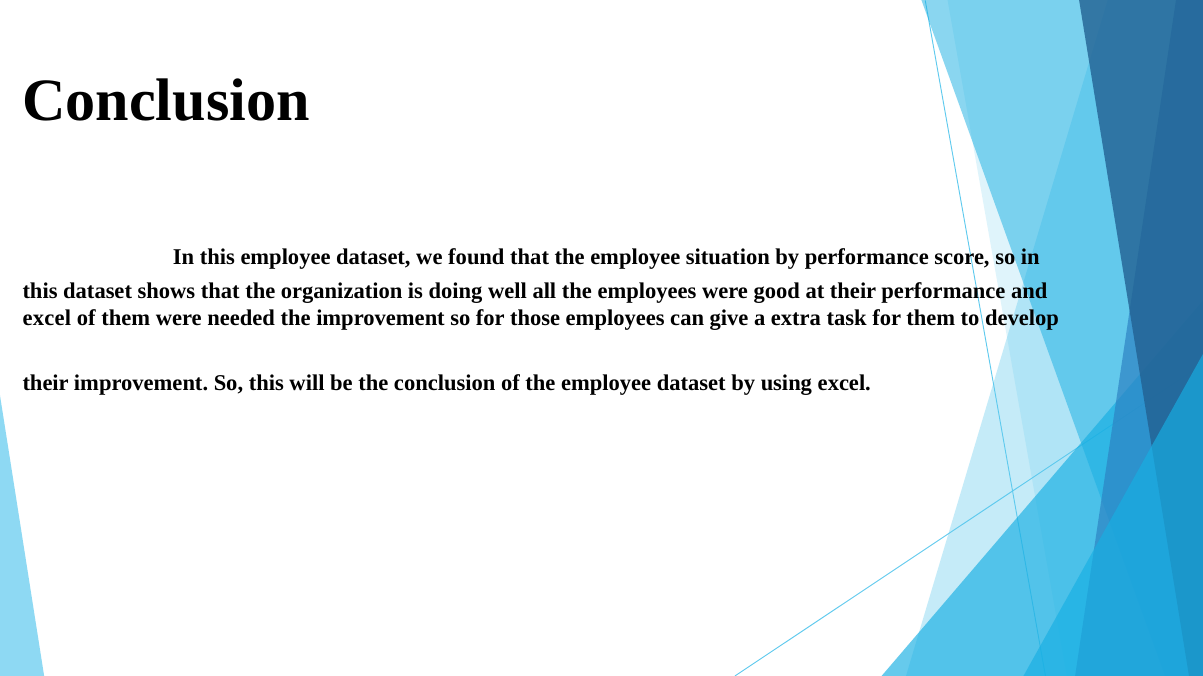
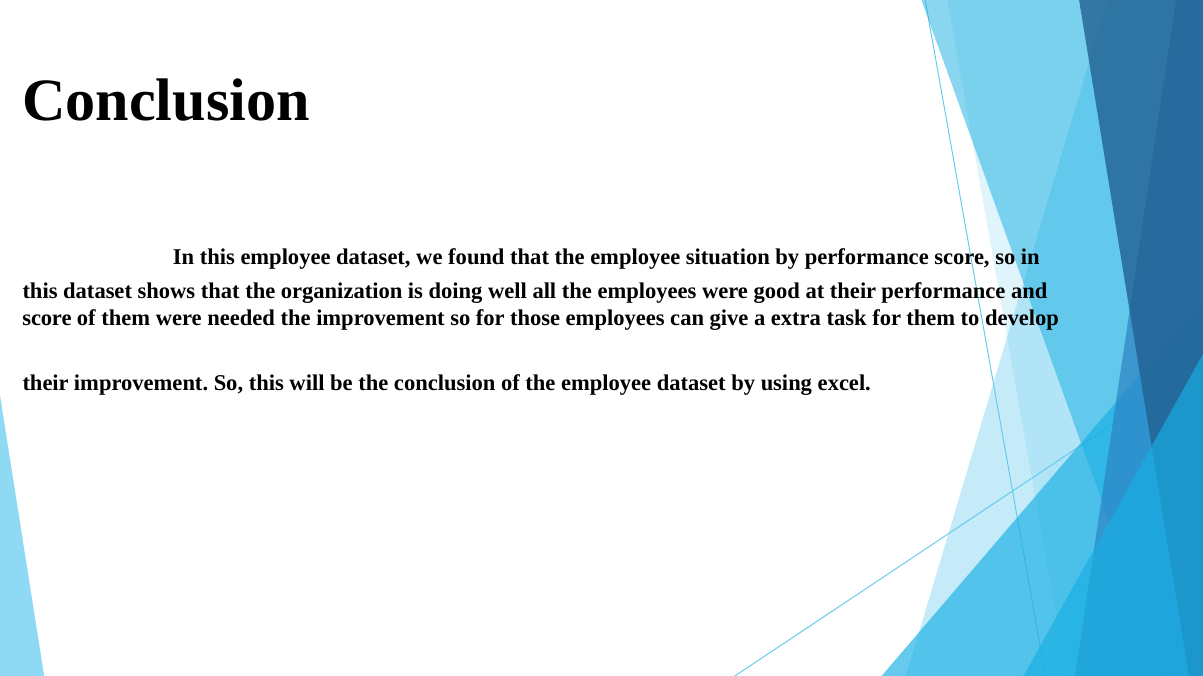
excel: excel -> score (47, 319)
